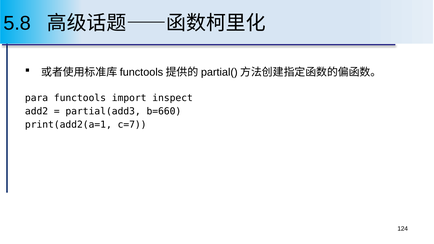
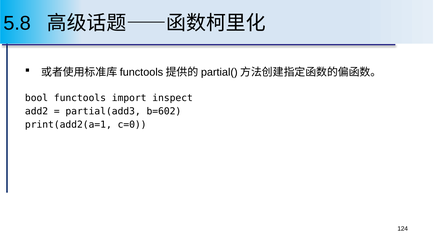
para: para -> bool (37, 98)
b=660: b=660 -> b=602 (164, 111)
c=7: c=7 -> c=0 (132, 125)
